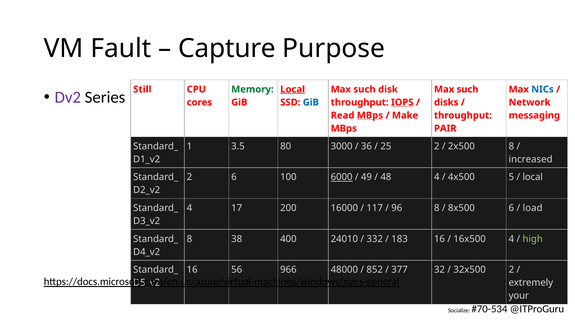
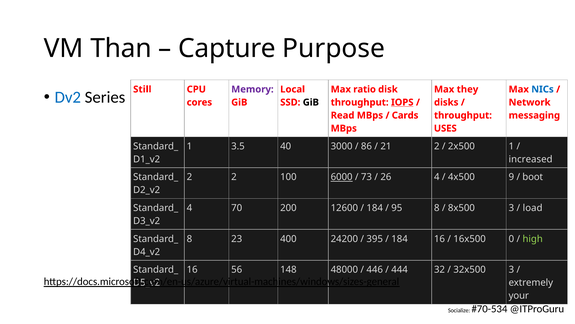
Fault: Fault -> Than (121, 48)
Memory colour: green -> purple (252, 89)
Local underline: present -> none (293, 89)
such: such -> ratio (365, 89)
such: such -> they (467, 89)
Dv2 colour: purple -> blue (68, 97)
GiB colour: blue -> black (311, 102)
MBps underline: present -> none (370, 115)
Make: Make -> Cards (405, 115)
PAIR: PAIR -> USES (445, 128)
80: 80 -> 40 (286, 146)
36: 36 -> 86 (366, 146)
25: 25 -> 21 (386, 146)
2x500 8: 8 -> 1 (511, 146)
2 6: 6 -> 2 (234, 177)
49: 49 -> 73 (366, 177)
48: 48 -> 26 (386, 177)
5: 5 -> 9 (511, 177)
local: local -> boot (533, 177)
17: 17 -> 70 (237, 208)
16000: 16000 -> 12600 (344, 208)
117: 117 -> 184 (375, 208)
96: 96 -> 95 (397, 208)
8x500 6: 6 -> 3 (511, 208)
38: 38 -> 23 (237, 238)
24010: 24010 -> 24200 (344, 238)
332: 332 -> 395 (375, 238)
183: 183 -> 184 (400, 238)
16x500 4: 4 -> 0 (511, 238)
966: 966 -> 148 (288, 269)
852: 852 -> 446 (375, 269)
377: 377 -> 444 (400, 269)
32x500 2: 2 -> 3 (511, 269)
